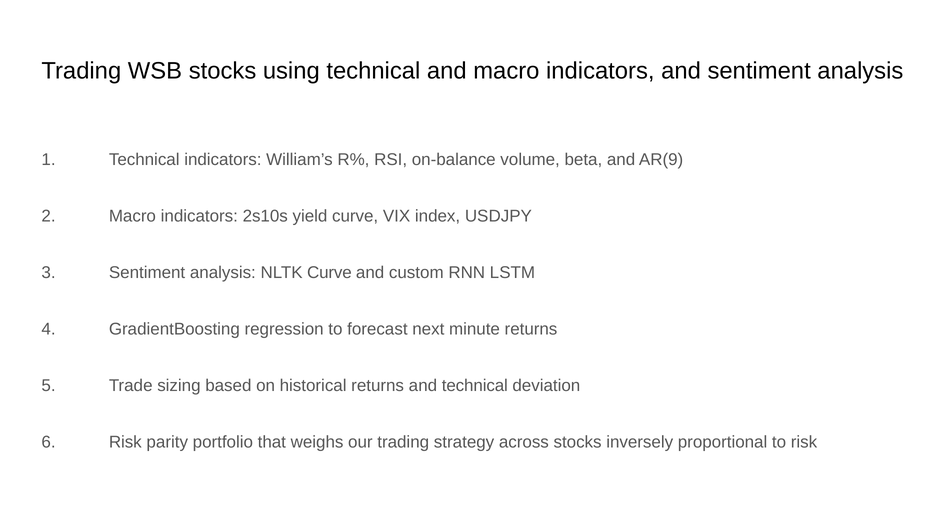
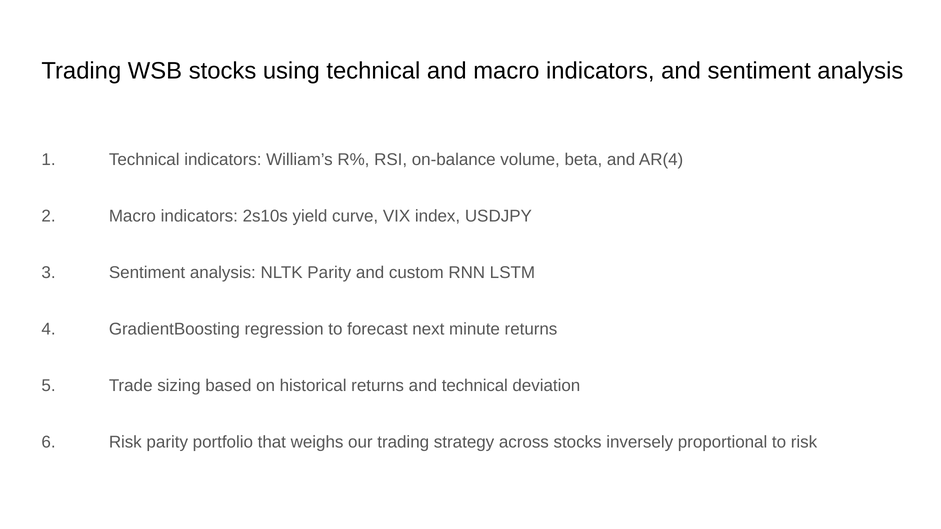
AR(9: AR(9 -> AR(4 (661, 160)
NLTK Curve: Curve -> Parity (329, 273)
